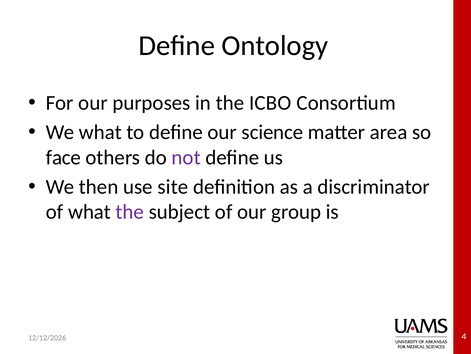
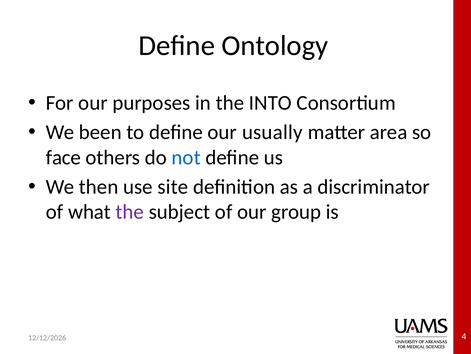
ICBO: ICBO -> INTO (270, 103)
We what: what -> been (100, 132)
science: science -> usually (272, 132)
not colour: purple -> blue (186, 157)
